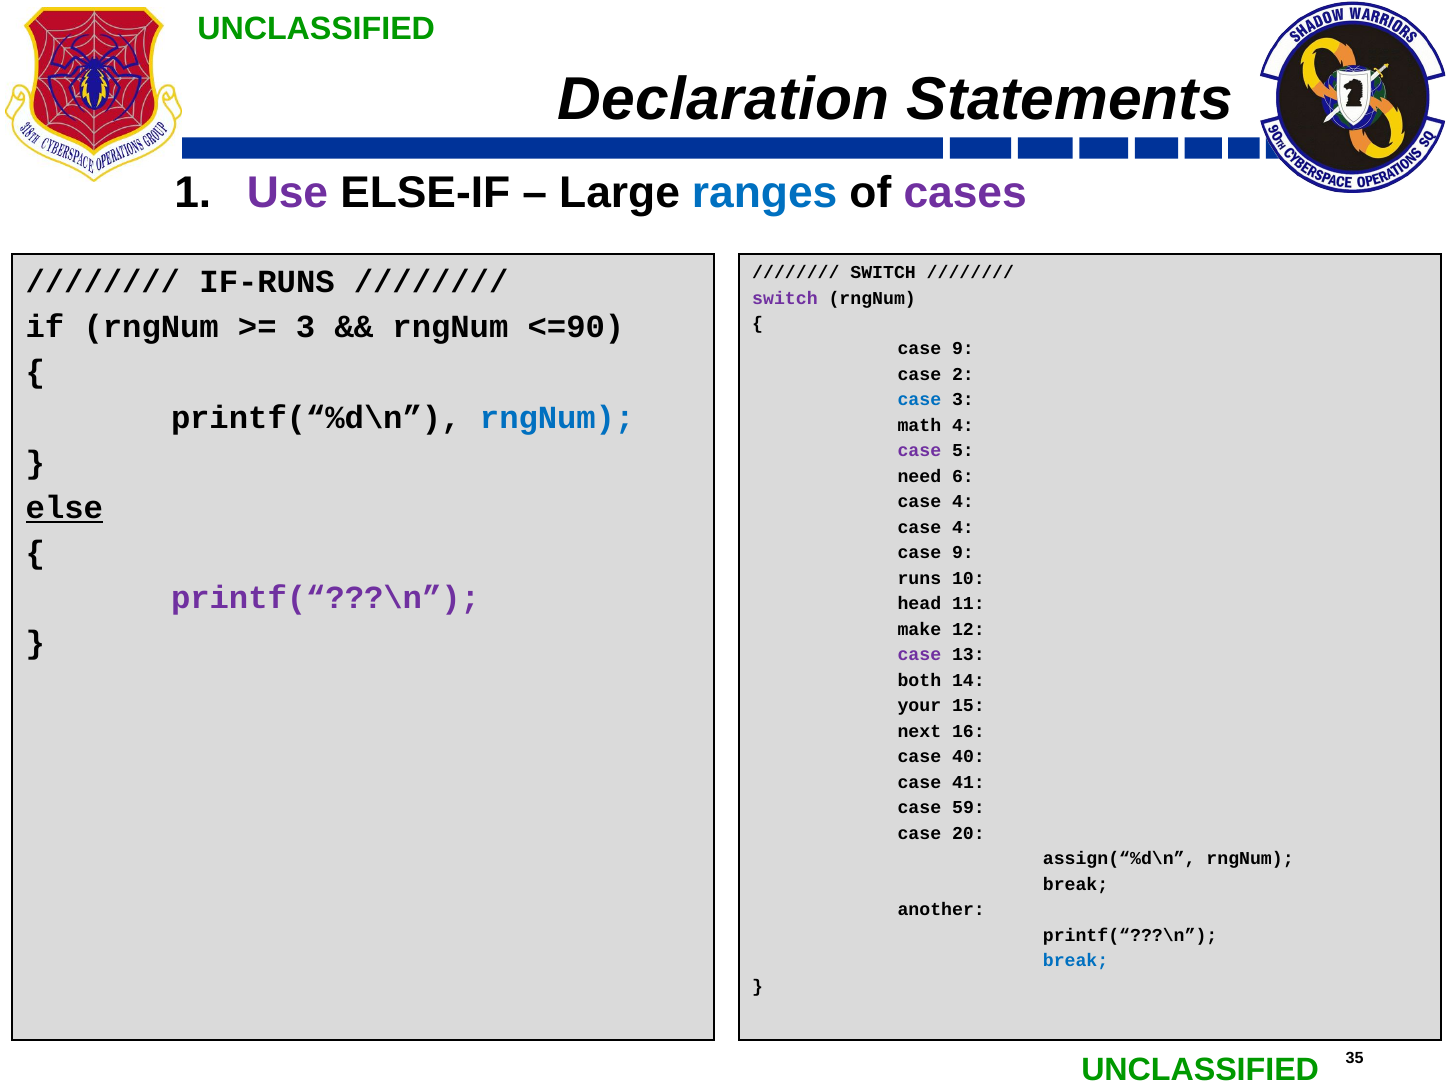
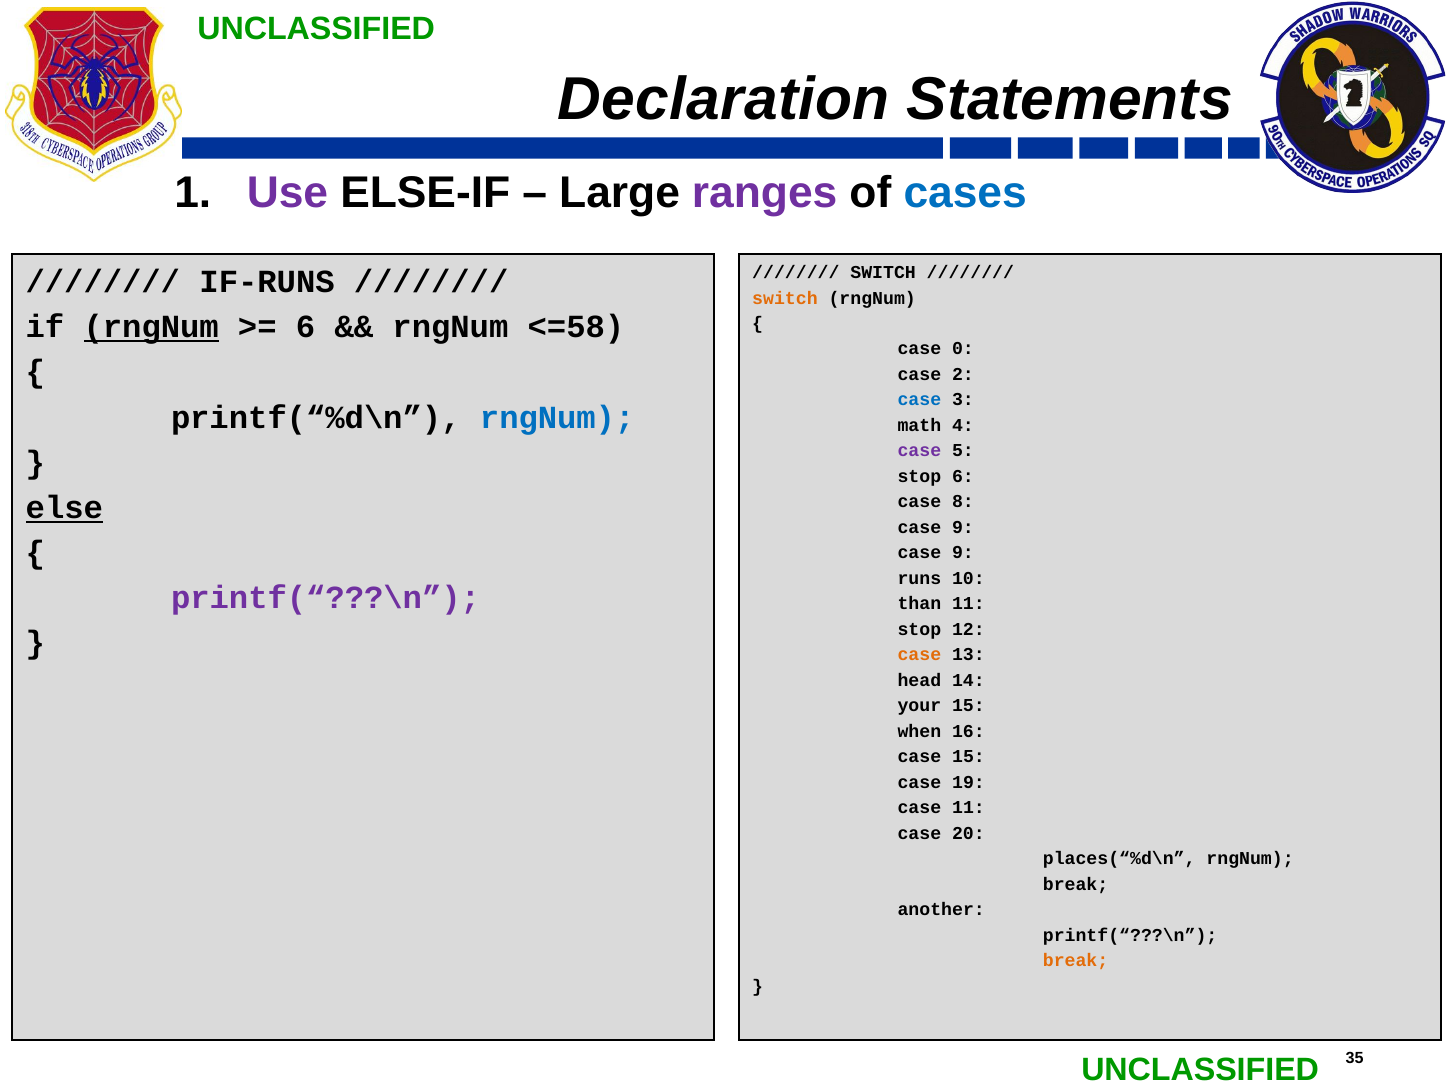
ranges colour: blue -> purple (765, 193)
cases colour: purple -> blue (965, 193)
switch colour: purple -> orange (785, 298)
rngNum underline: none -> present (151, 327)
3: 3 -> 6 (306, 327)
<=90: <=90 -> <=58 (576, 327)
9: 9 -> 0 (963, 349)
need: need -> stop (919, 477)
4: 4 -> 8 (963, 502)
4: 4 -> 9 (963, 528)
head: head -> than (919, 604)
make: make -> stop (919, 630)
case colour: purple -> orange (919, 655)
both: both -> head (919, 681)
next: next -> when (919, 732)
case 40: 40 -> 15 (968, 757)
41: 41 -> 19 (968, 783)
case 59: 59 -> 11 (968, 808)
assign(“%d\n: assign(“%d\n -> places(“%d\n (1119, 860)
break colour: blue -> orange (1076, 962)
